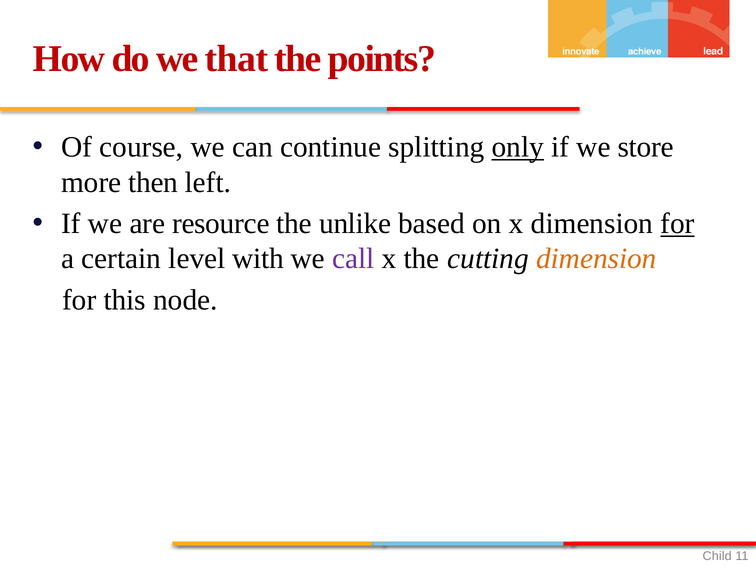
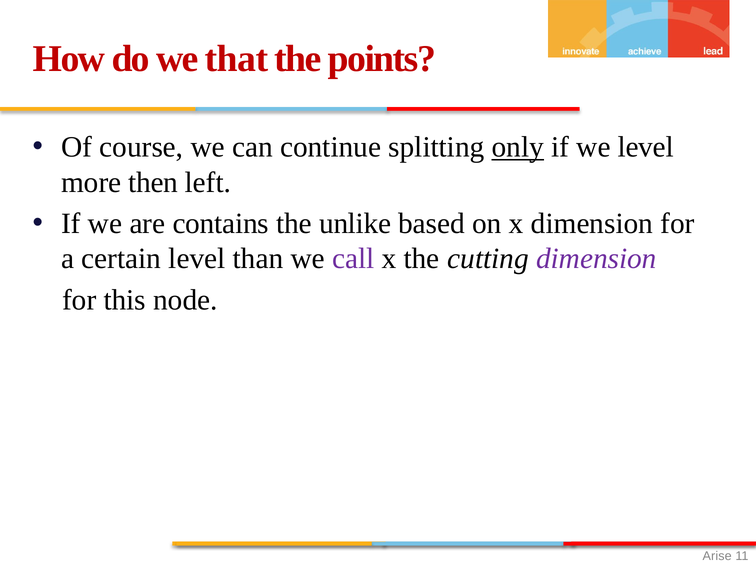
we store: store -> level (646, 147)
resource: resource -> contains (221, 223)
for underline: present -> none (677, 223)
with: with -> than (258, 259)
dimension colour: orange -> purple (596, 259)
Child: Child -> Arise (717, 556)
